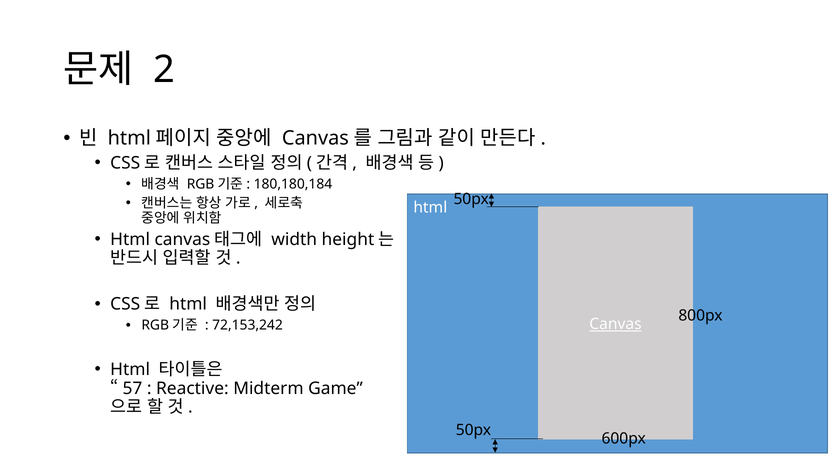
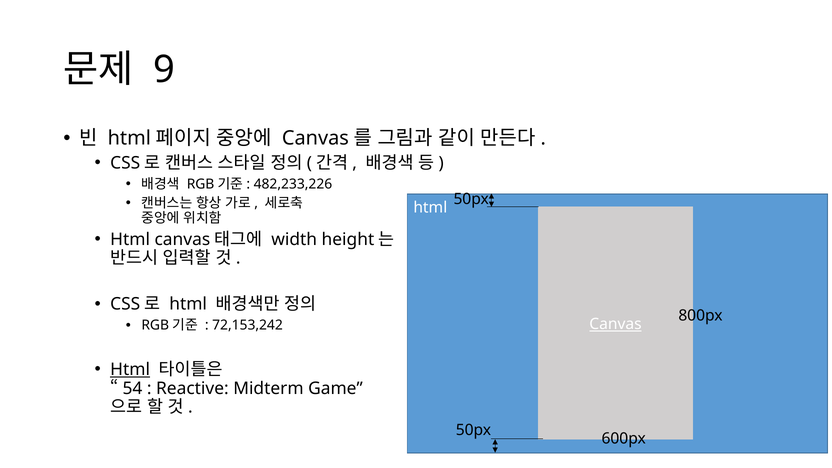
2: 2 -> 9 (164, 70)
180,180,184: 180,180,184 -> 482,233,226 (293, 184)
Html underline: none -> present (130, 370)
57: 57 -> 54 (133, 388)
